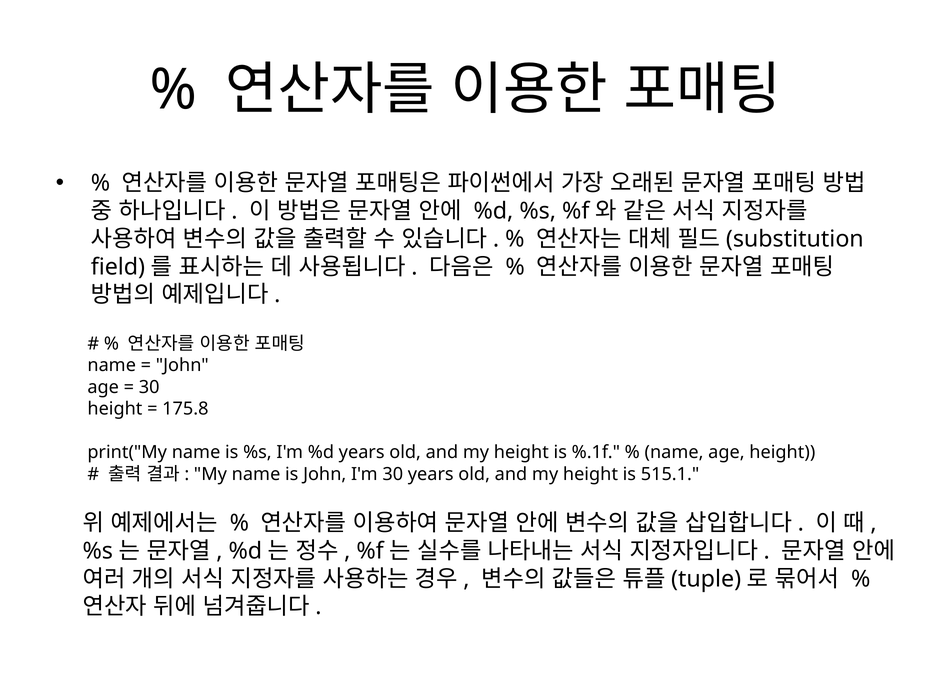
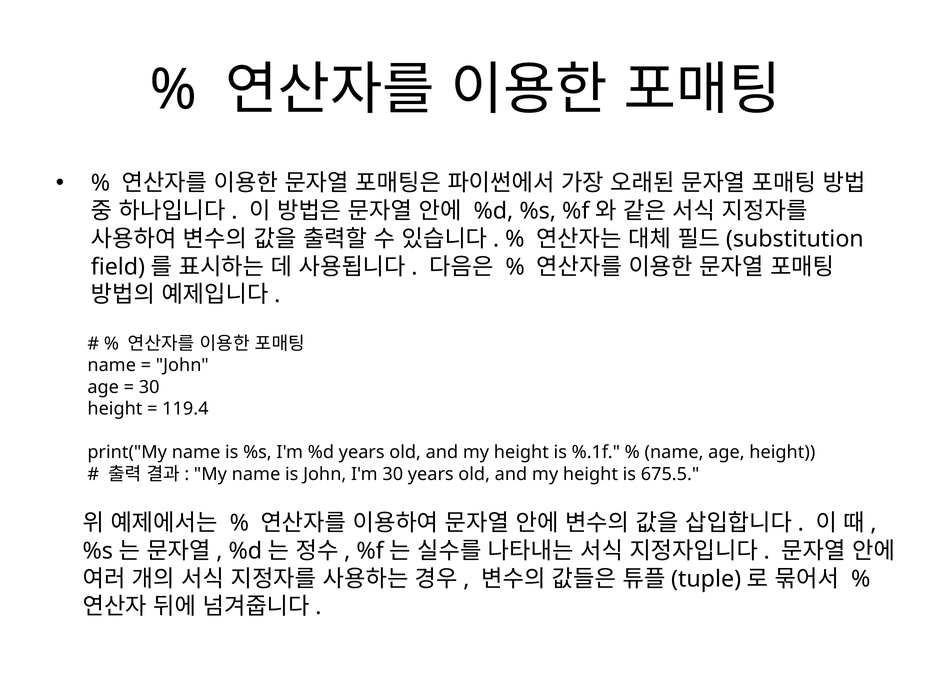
175.8: 175.8 -> 119.4 (185, 409)
515.1: 515.1 -> 675.5 (670, 474)
